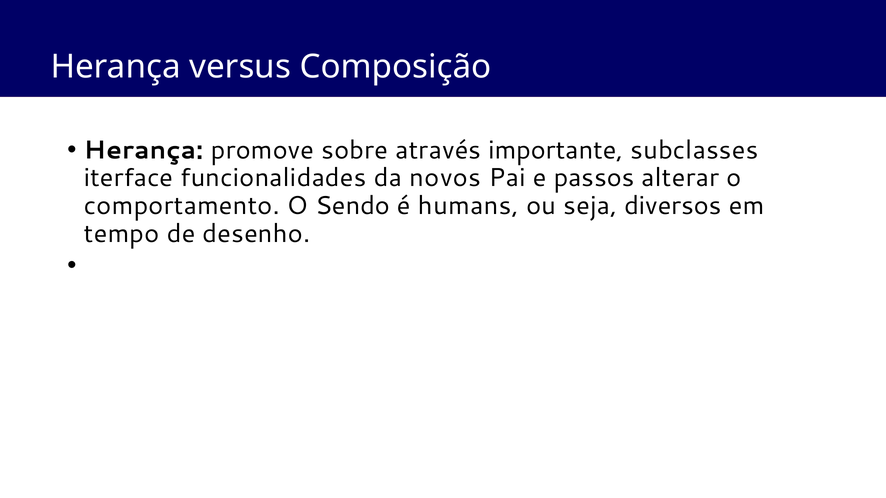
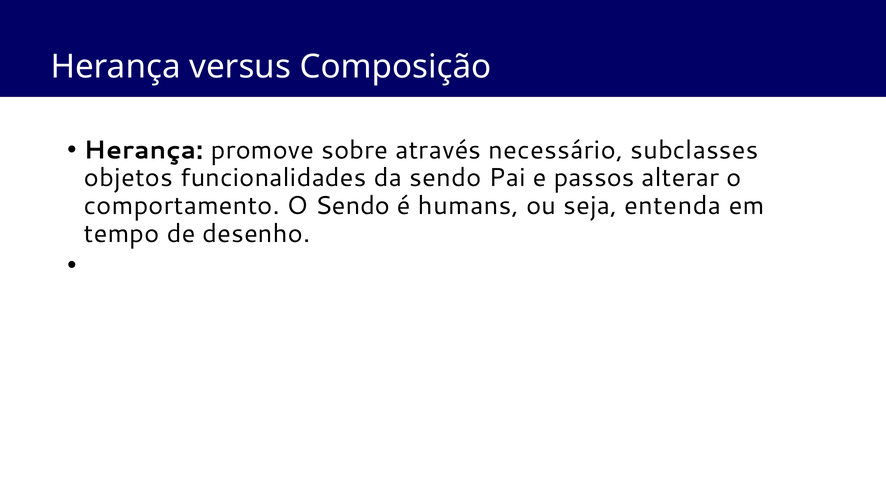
importante: importante -> necessário (556, 150)
iterface: iterface -> objetos (129, 178)
da novos: novos -> sendo (445, 178)
diversos: diversos -> entenda (673, 206)
